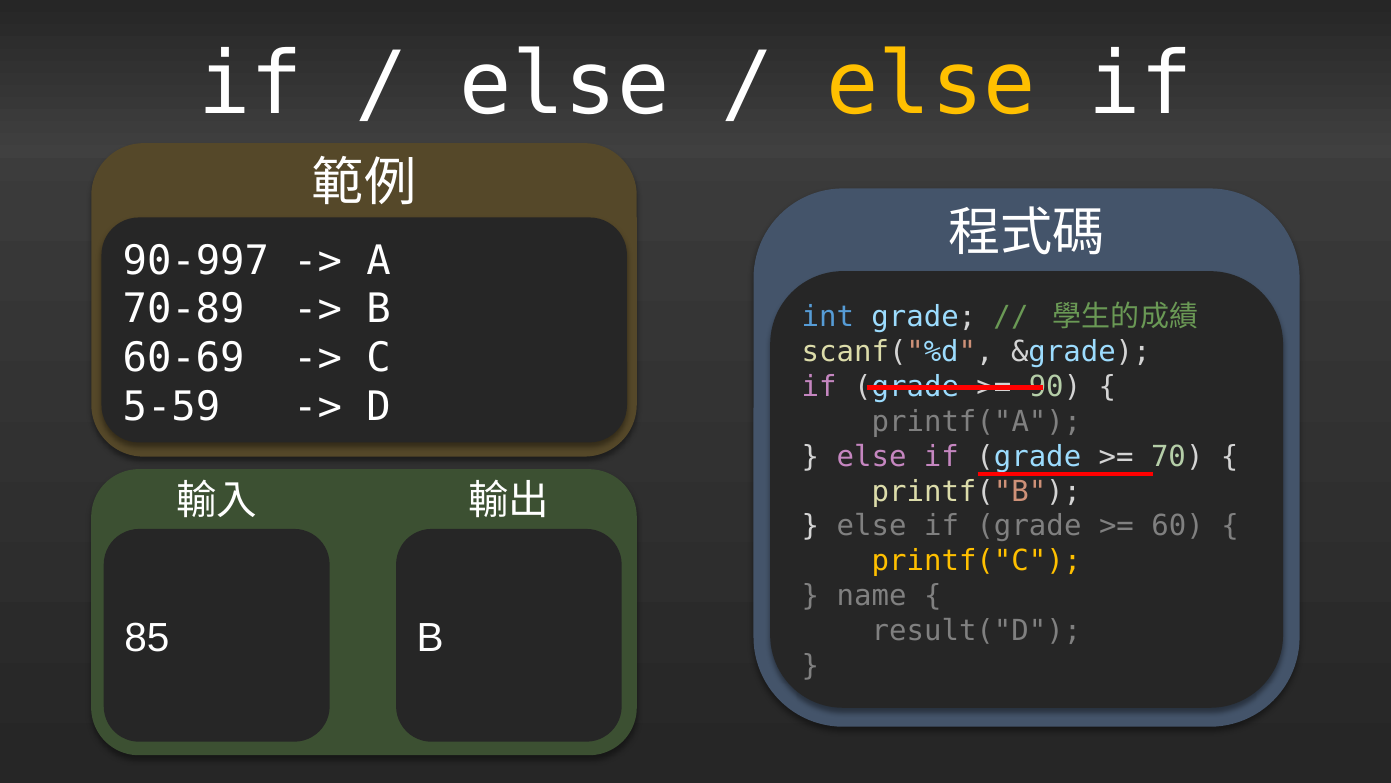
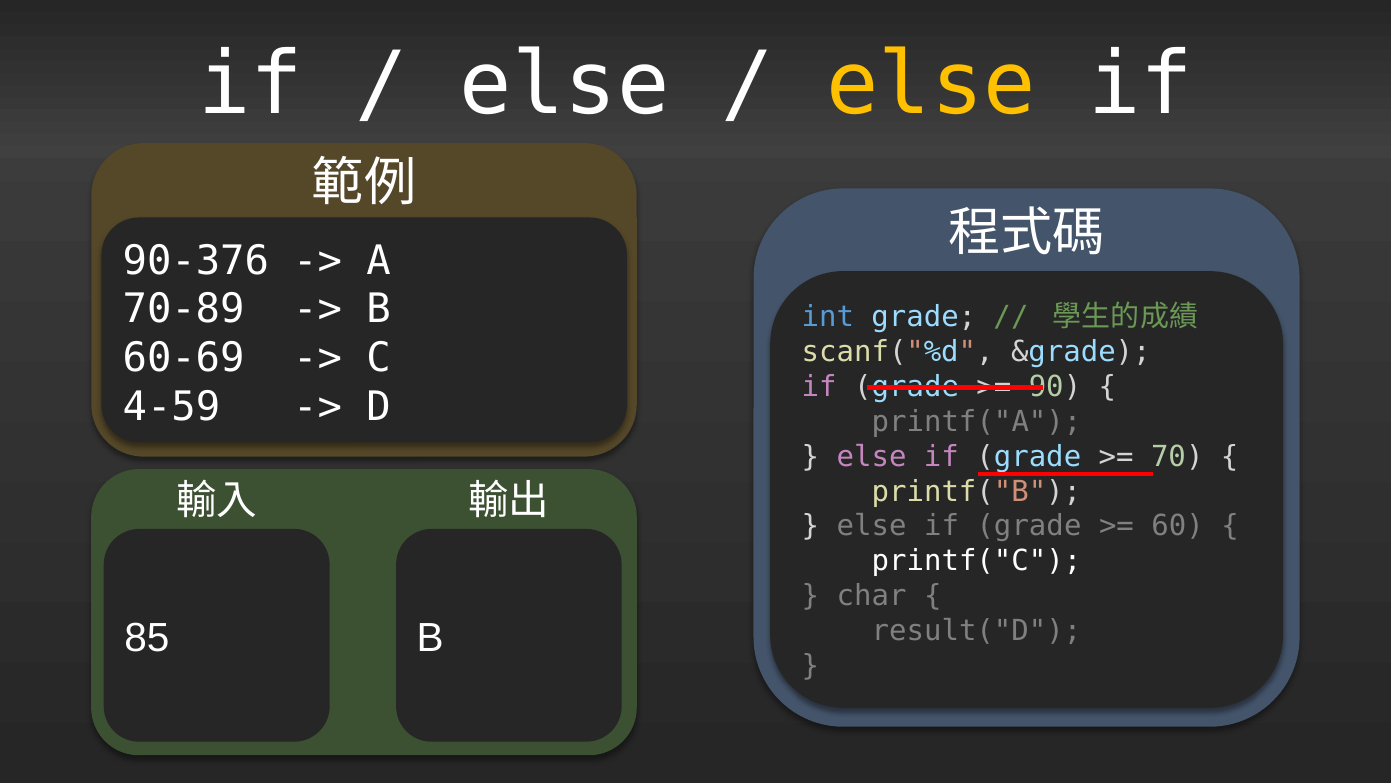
90-997: 90-997 -> 90-376 (196, 261)
5-59: 5-59 -> 4-59 (171, 407)
printf("C colour: yellow -> white (976, 561)
name: name -> char (872, 595)
